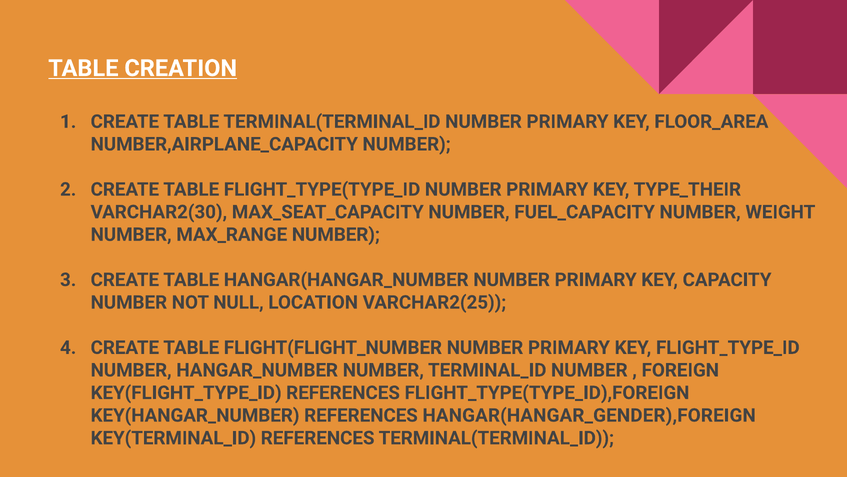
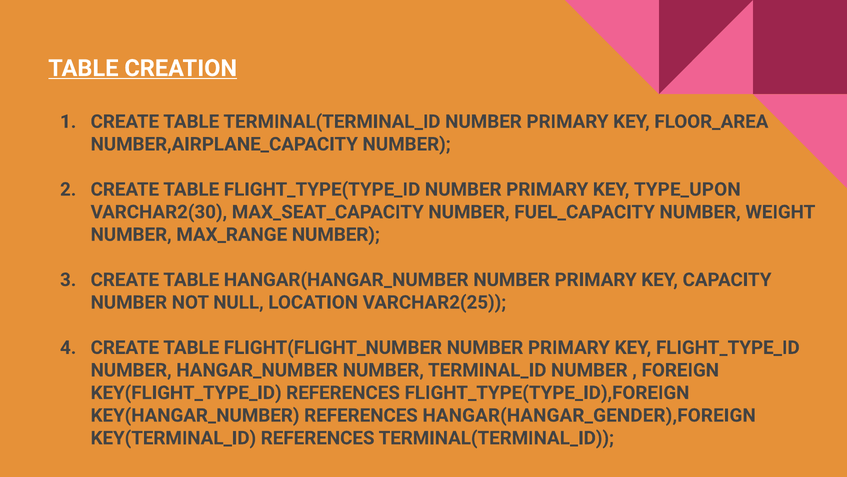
TYPE_THEIR: TYPE_THEIR -> TYPE_UPON (687, 189)
